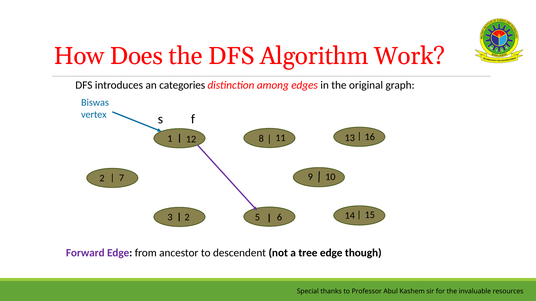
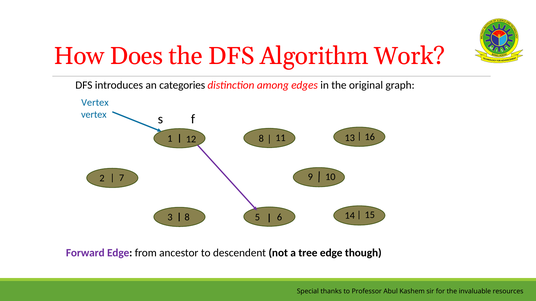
Biswas: Biswas -> Vertex (95, 103)
3 2: 2 -> 8 (187, 218)
